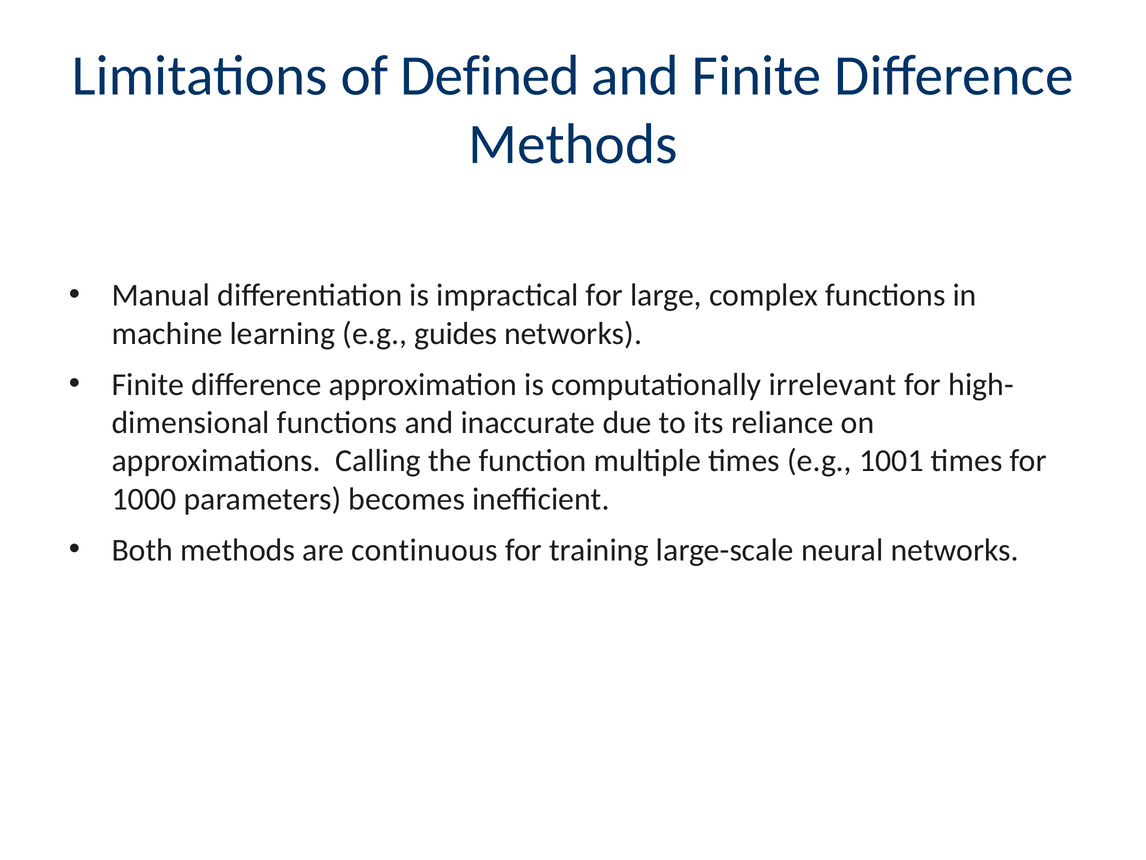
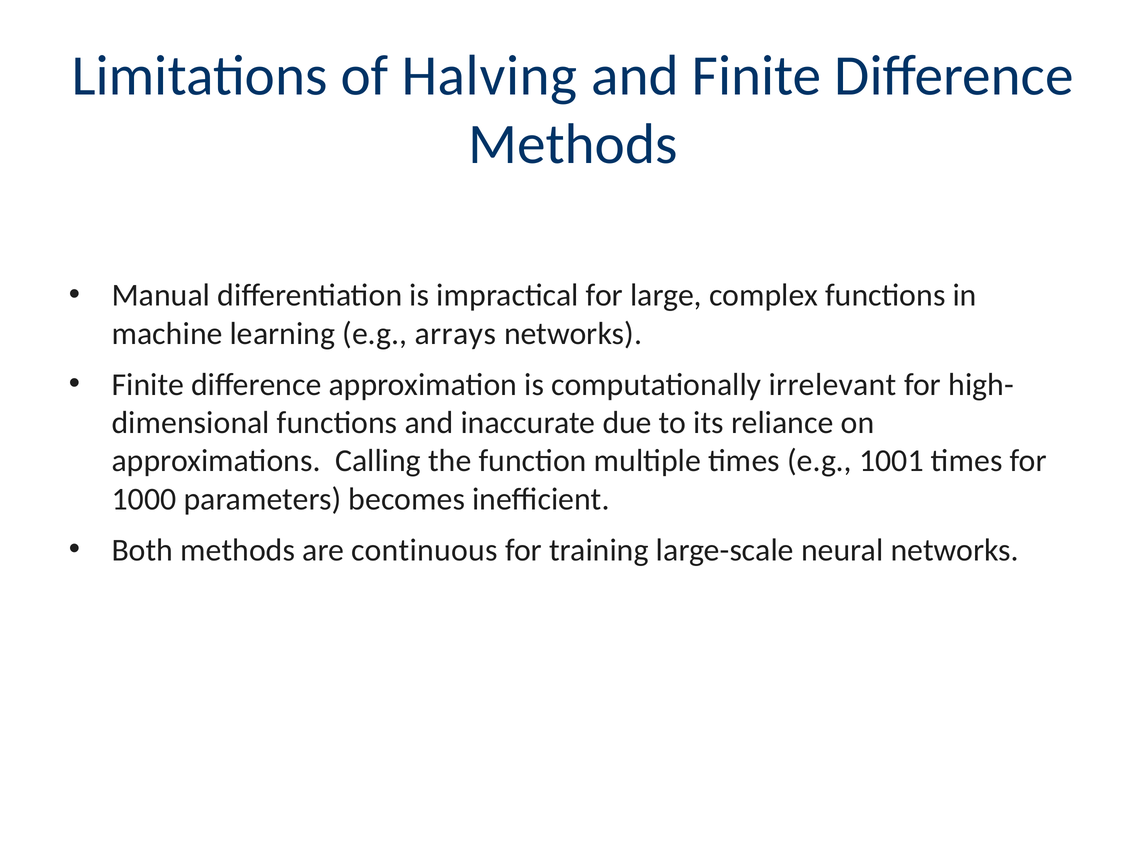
Defined: Defined -> Halving (489, 76)
guides: guides -> arrays (455, 333)
